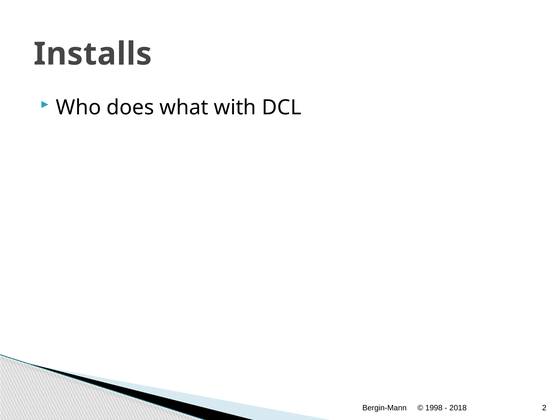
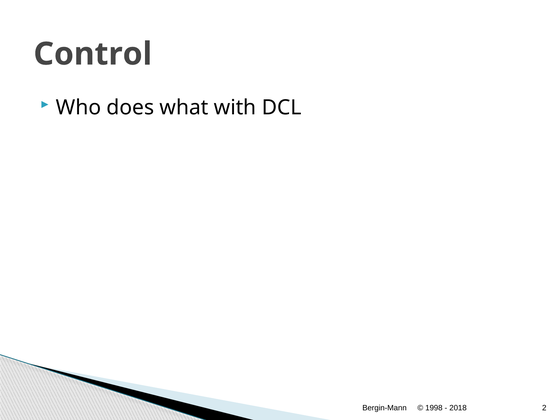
Installs: Installs -> Control (93, 54)
